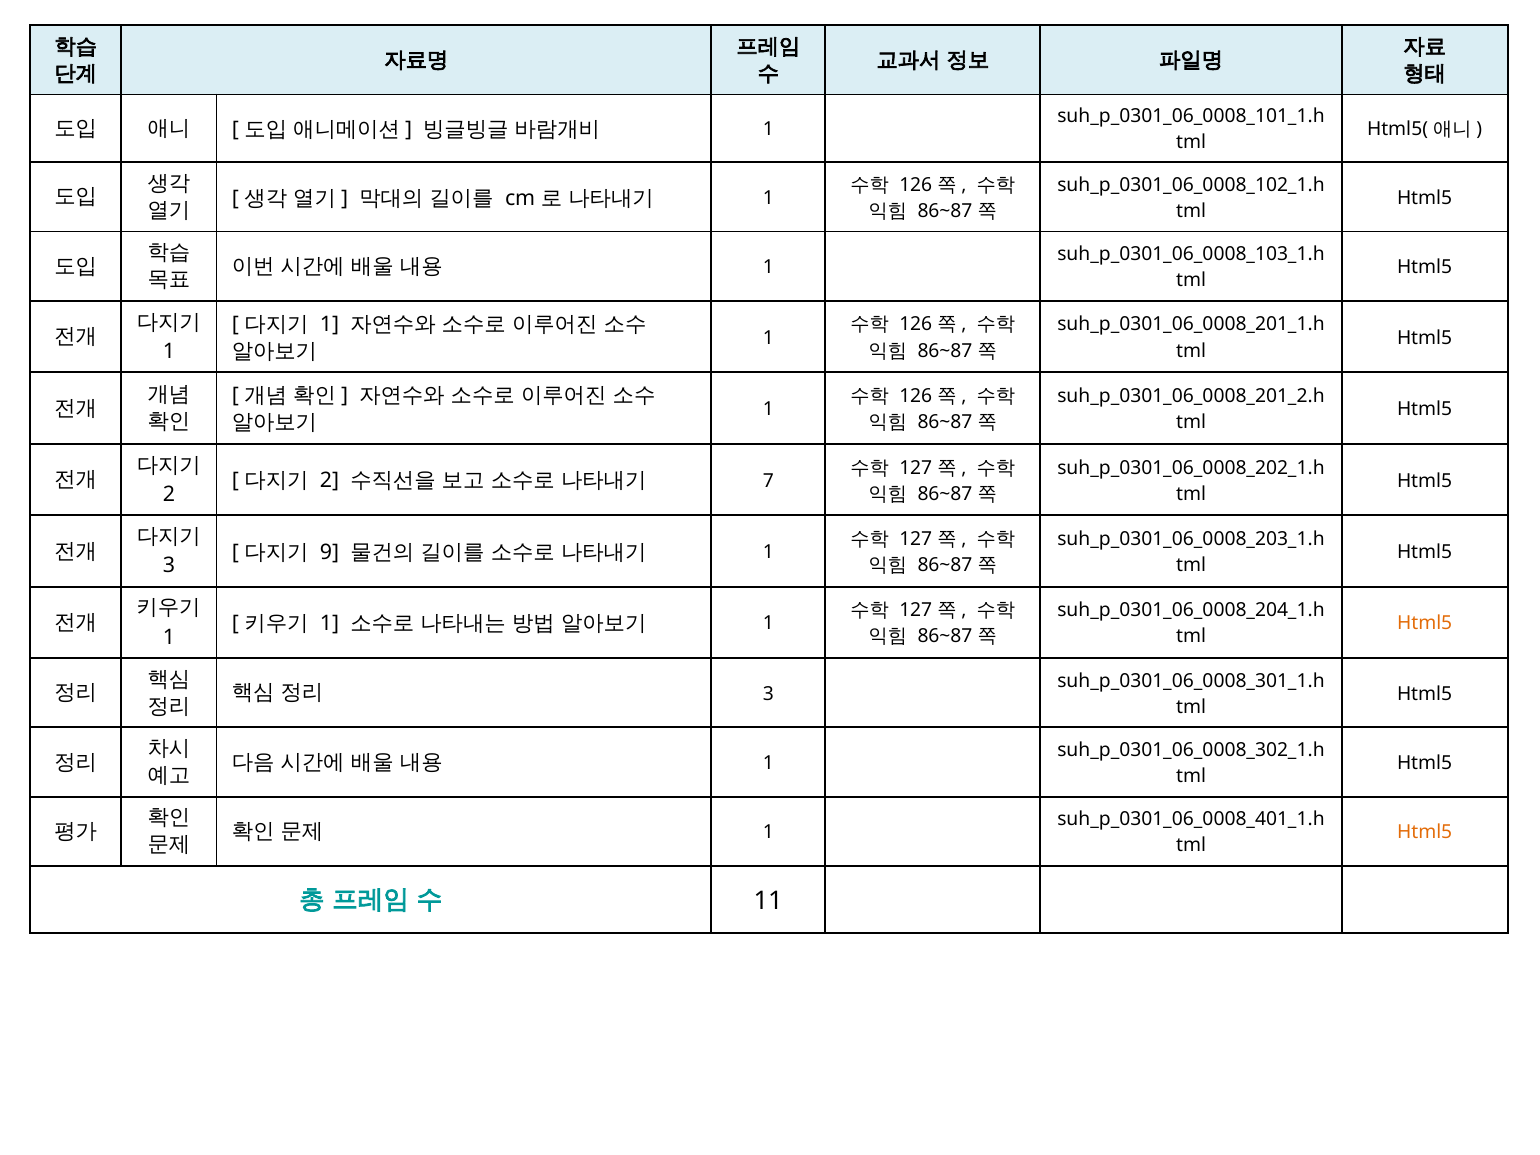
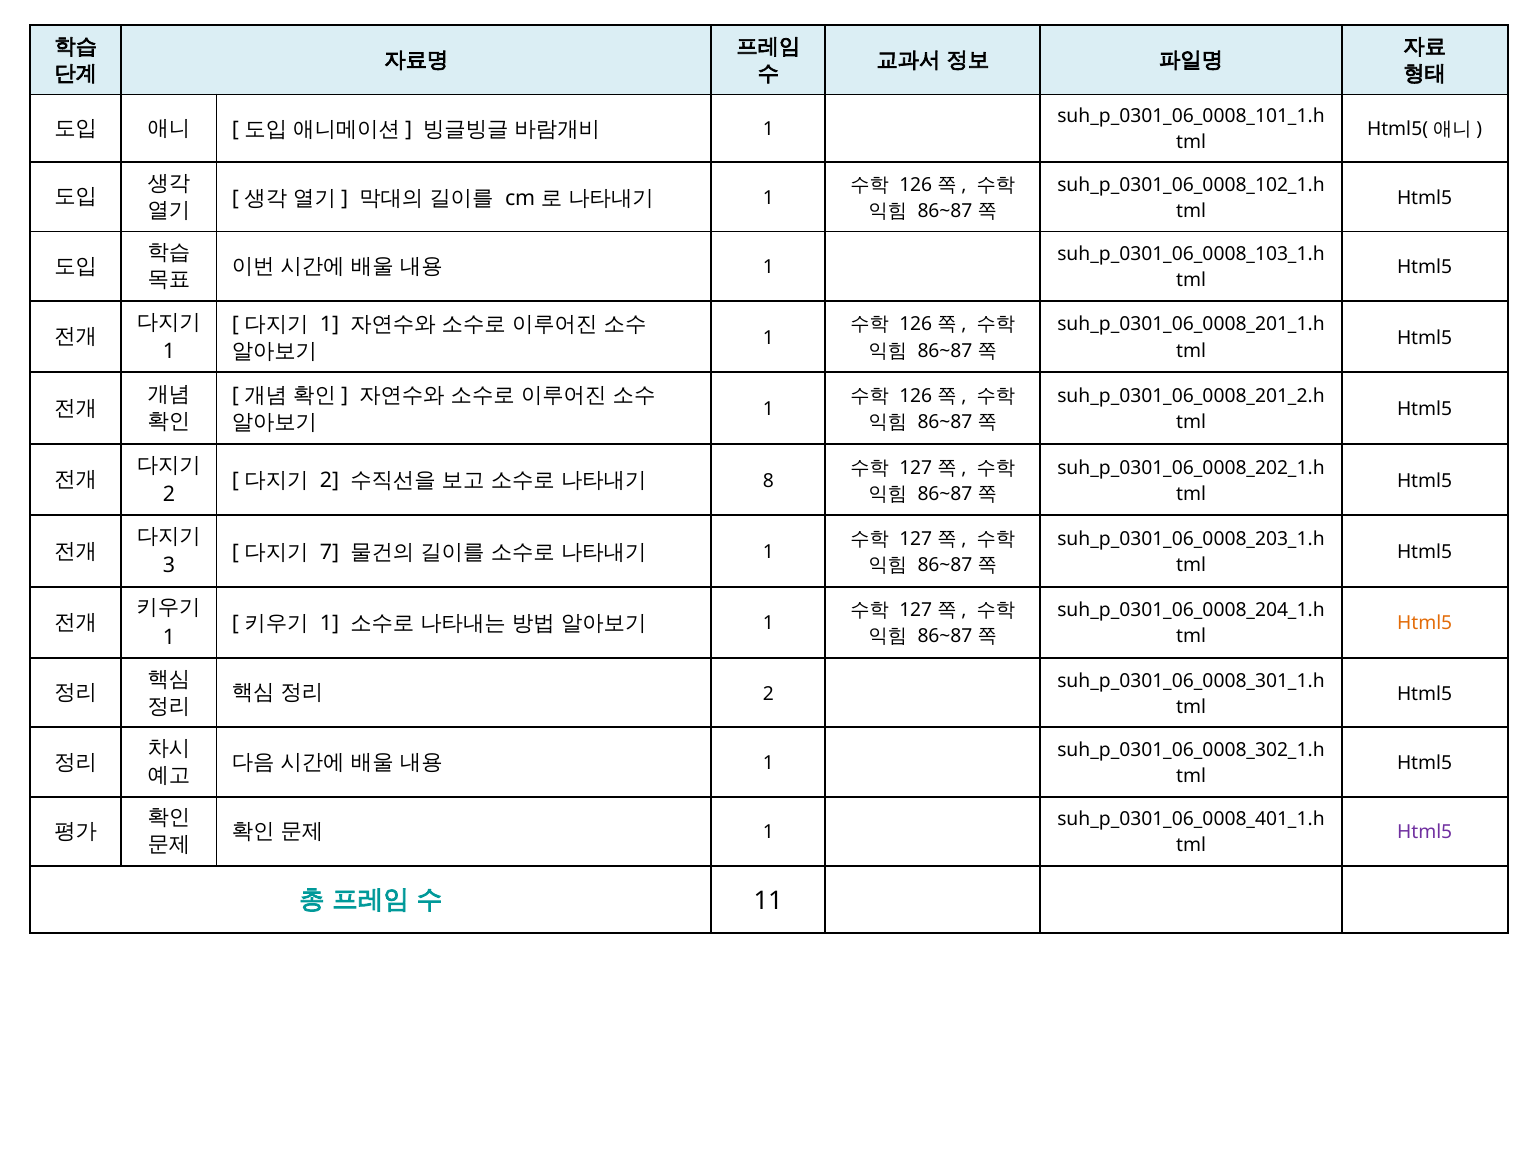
7: 7 -> 8 (768, 481)
9: 9 -> 7 (330, 552)
3: 3 -> 2 (768, 694)
Html5 colour: orange -> purple (1425, 832)
